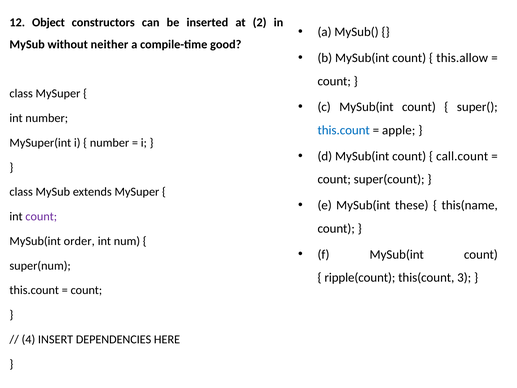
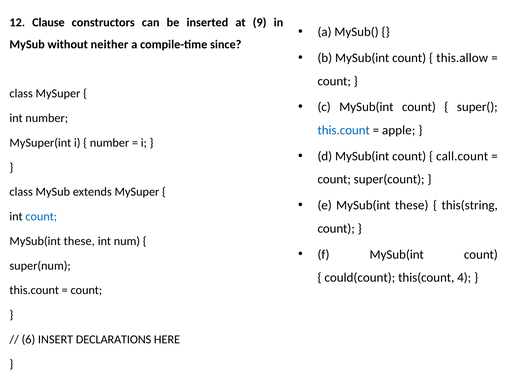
Object: Object -> Clause (48, 22)
2: 2 -> 9 (260, 22)
good: good -> since (226, 44)
this(name: this(name -> this(string (470, 205)
count colour: purple -> blue (41, 216)
order: order -> these (79, 241)
ripple(count: ripple(count -> could(count (360, 277)
3: 3 -> 4 (464, 277)
4: 4 -> 6 (28, 339)
DEPENDENCIES: DEPENDENCIES -> DECLARATIONS (114, 339)
